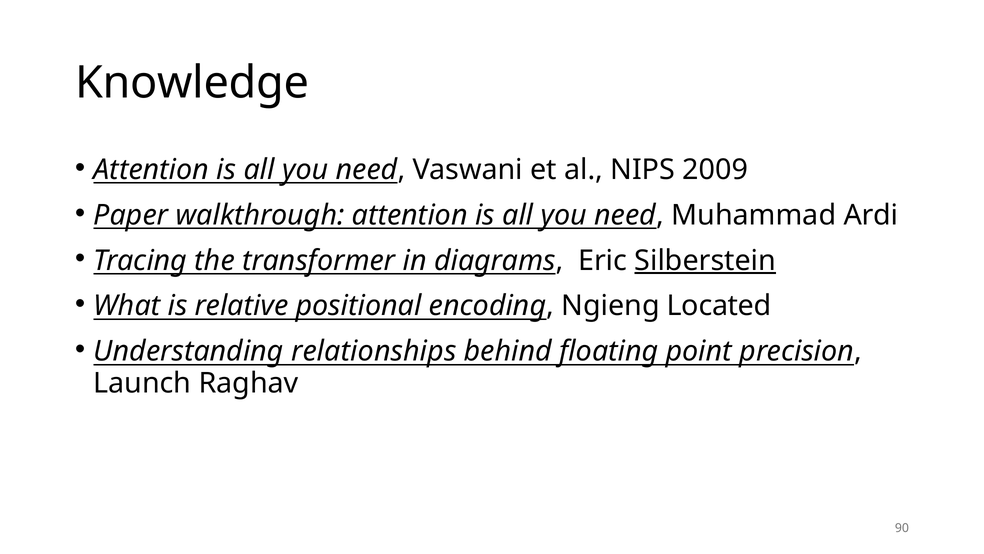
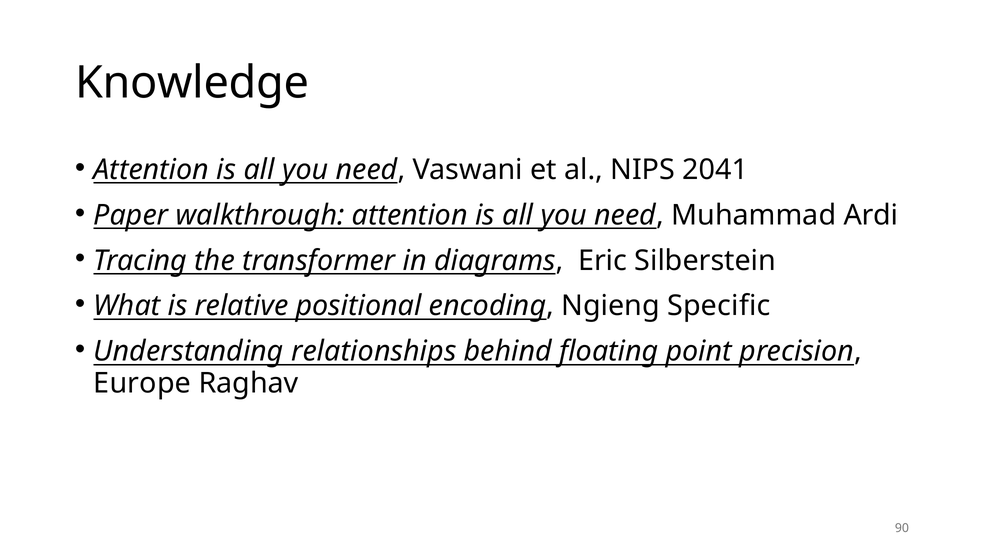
2009: 2009 -> 2041 (715, 170)
Silberstein underline: present -> none (705, 260)
Located: Located -> Specific (719, 306)
Launch: Launch -> Europe (142, 383)
